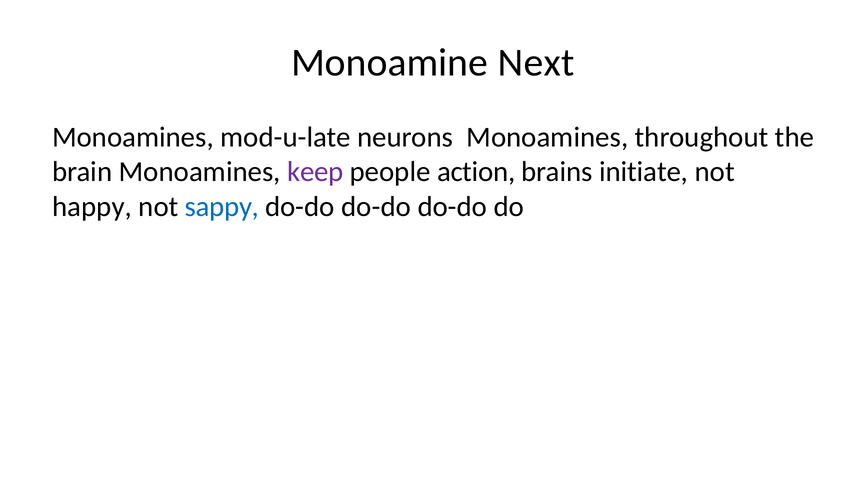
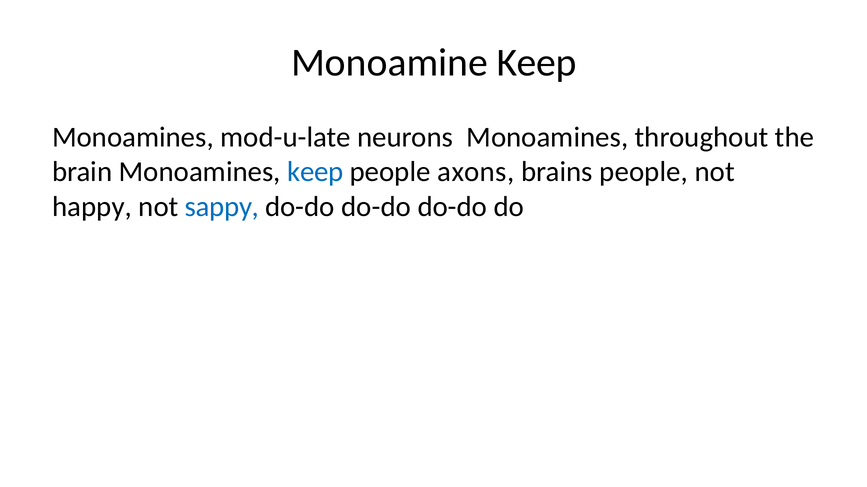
Monoamine Next: Next -> Keep (537, 63)
keep colour: purple -> blue (315, 172)
action: action -> axons (476, 172)
brains initiate: initiate -> people (644, 172)
